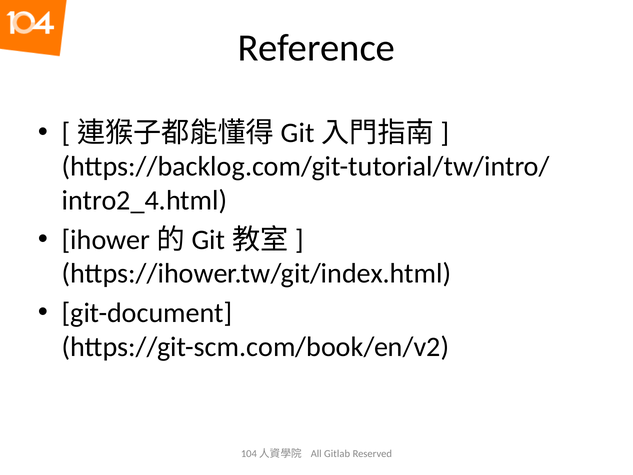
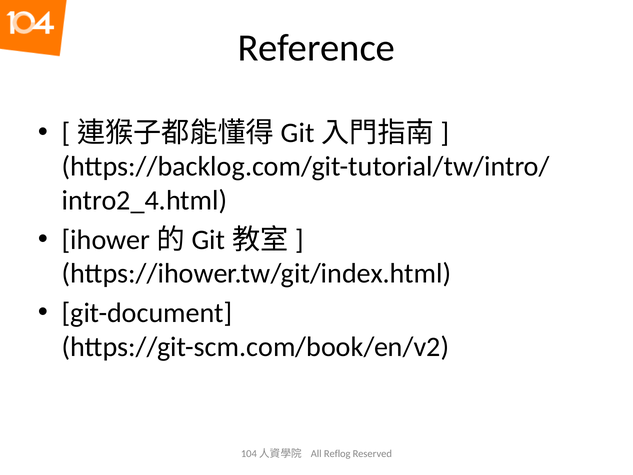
Gitlab: Gitlab -> Reflog (337, 453)
